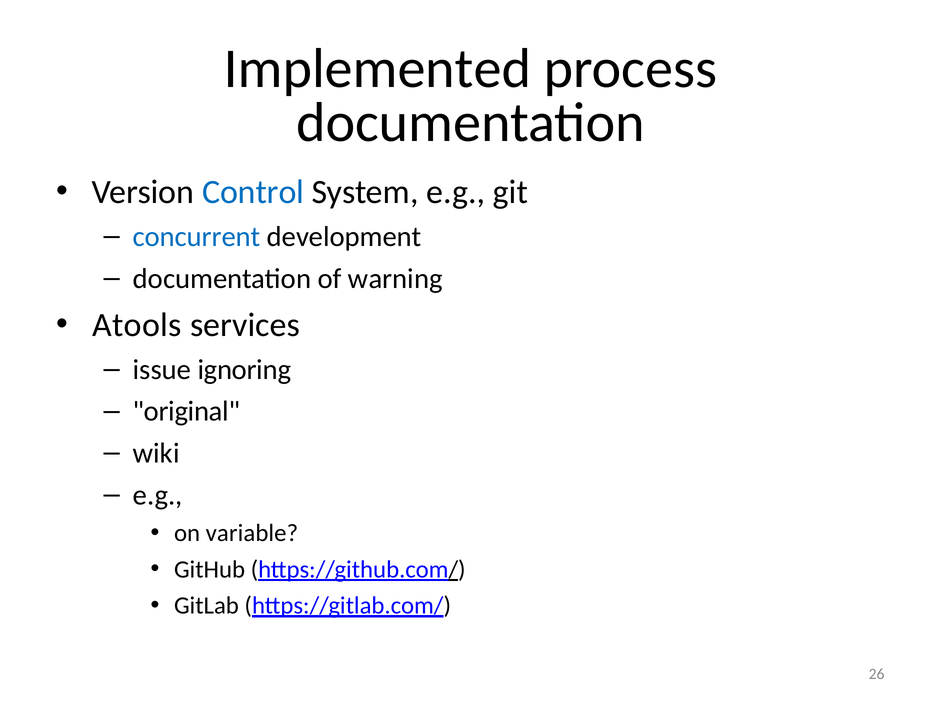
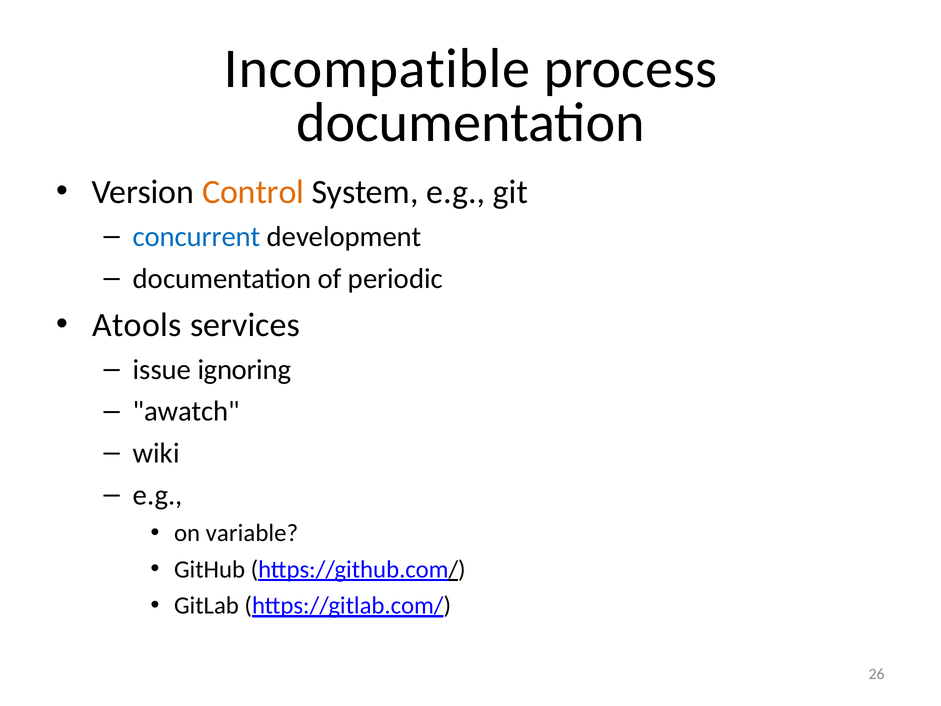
Implemented: Implemented -> Incompatible (377, 69)
Control colour: blue -> orange (253, 192)
warning: warning -> periodic (395, 279)
original: original -> awatch (186, 411)
